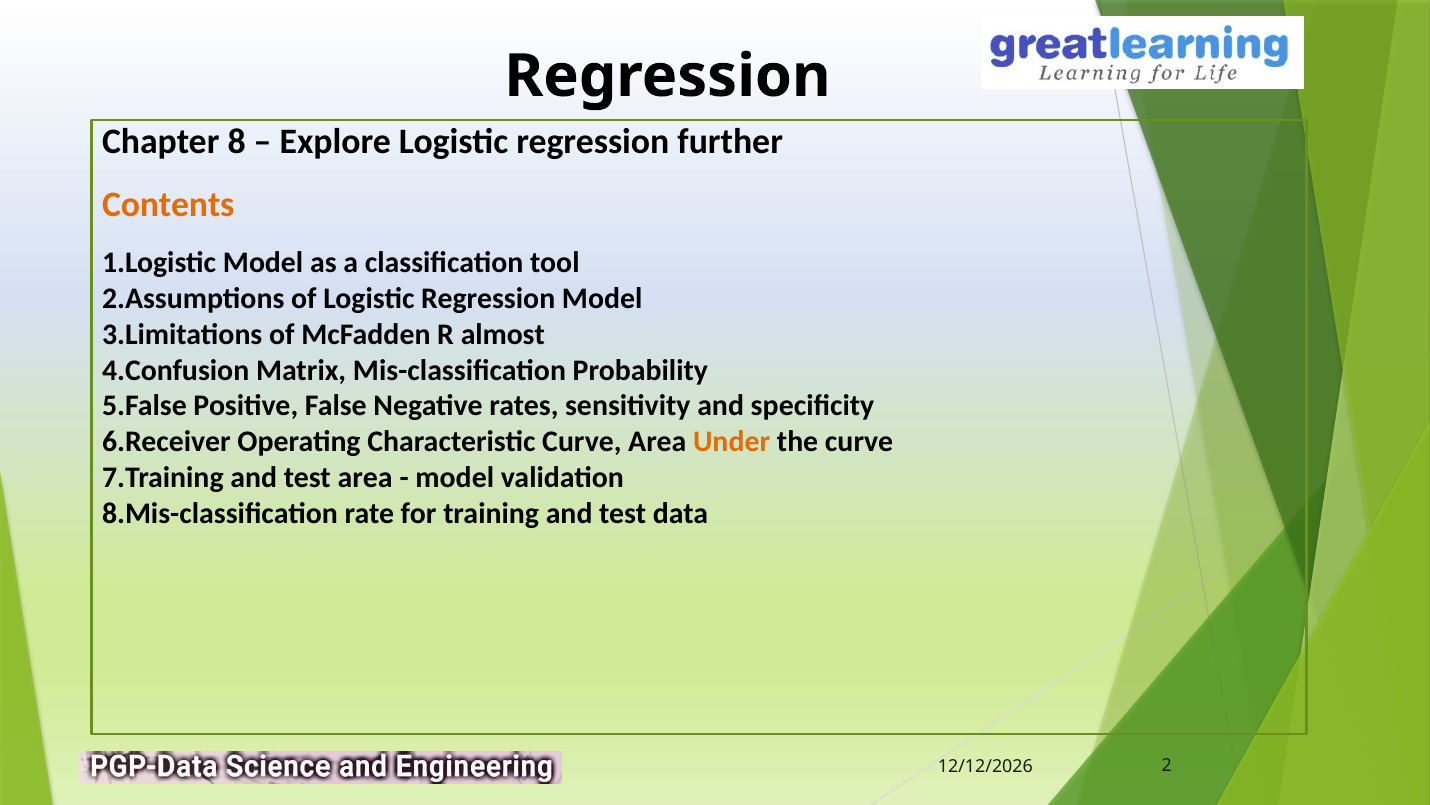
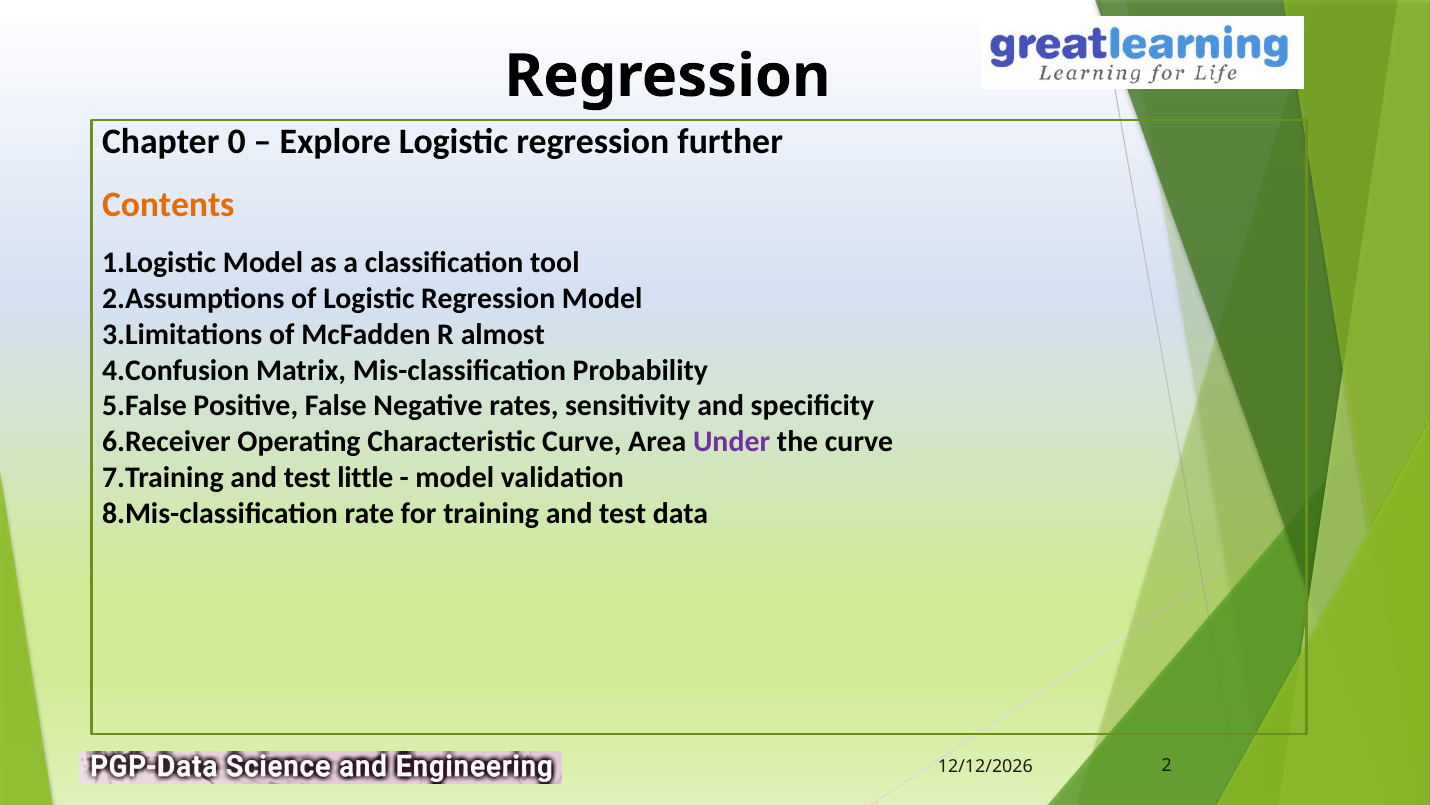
8: 8 -> 0 (237, 142)
Under colour: orange -> purple (732, 442)
test area: area -> little (365, 477)
